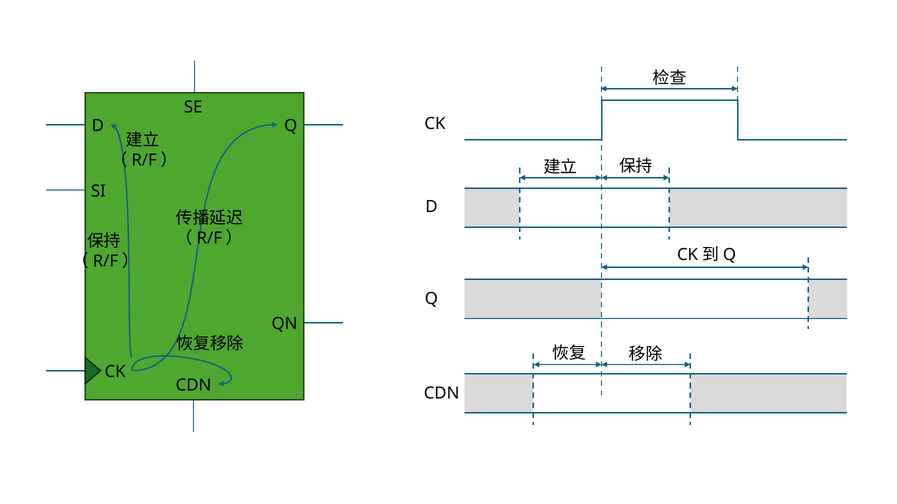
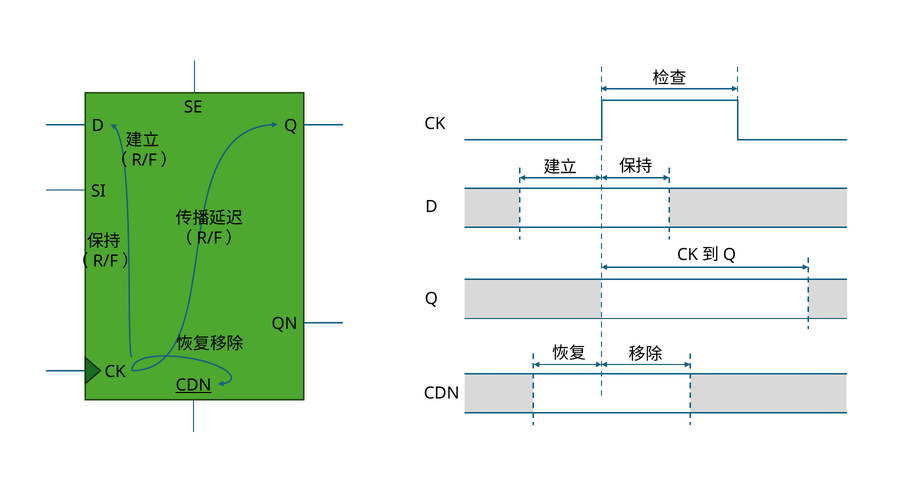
CDN underline: none -> present (193, 386)
